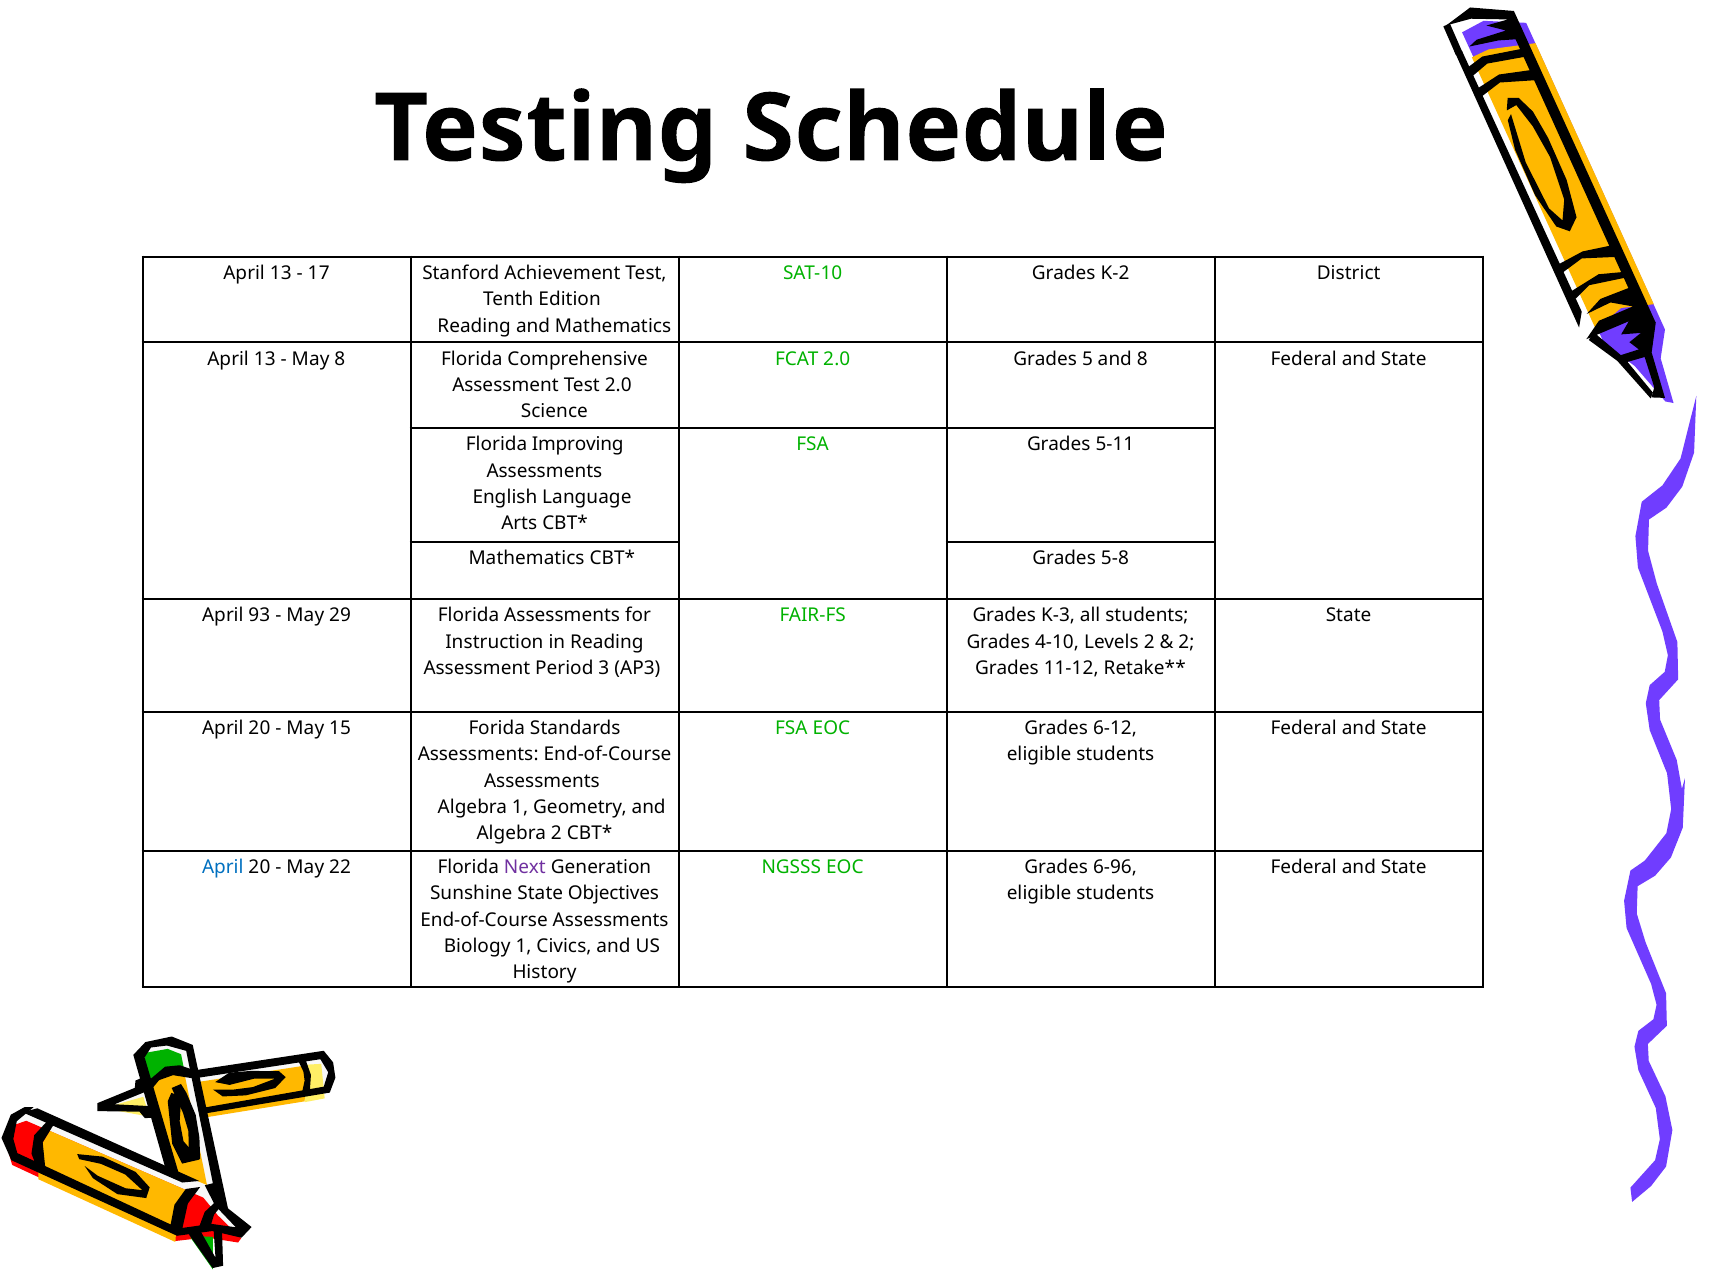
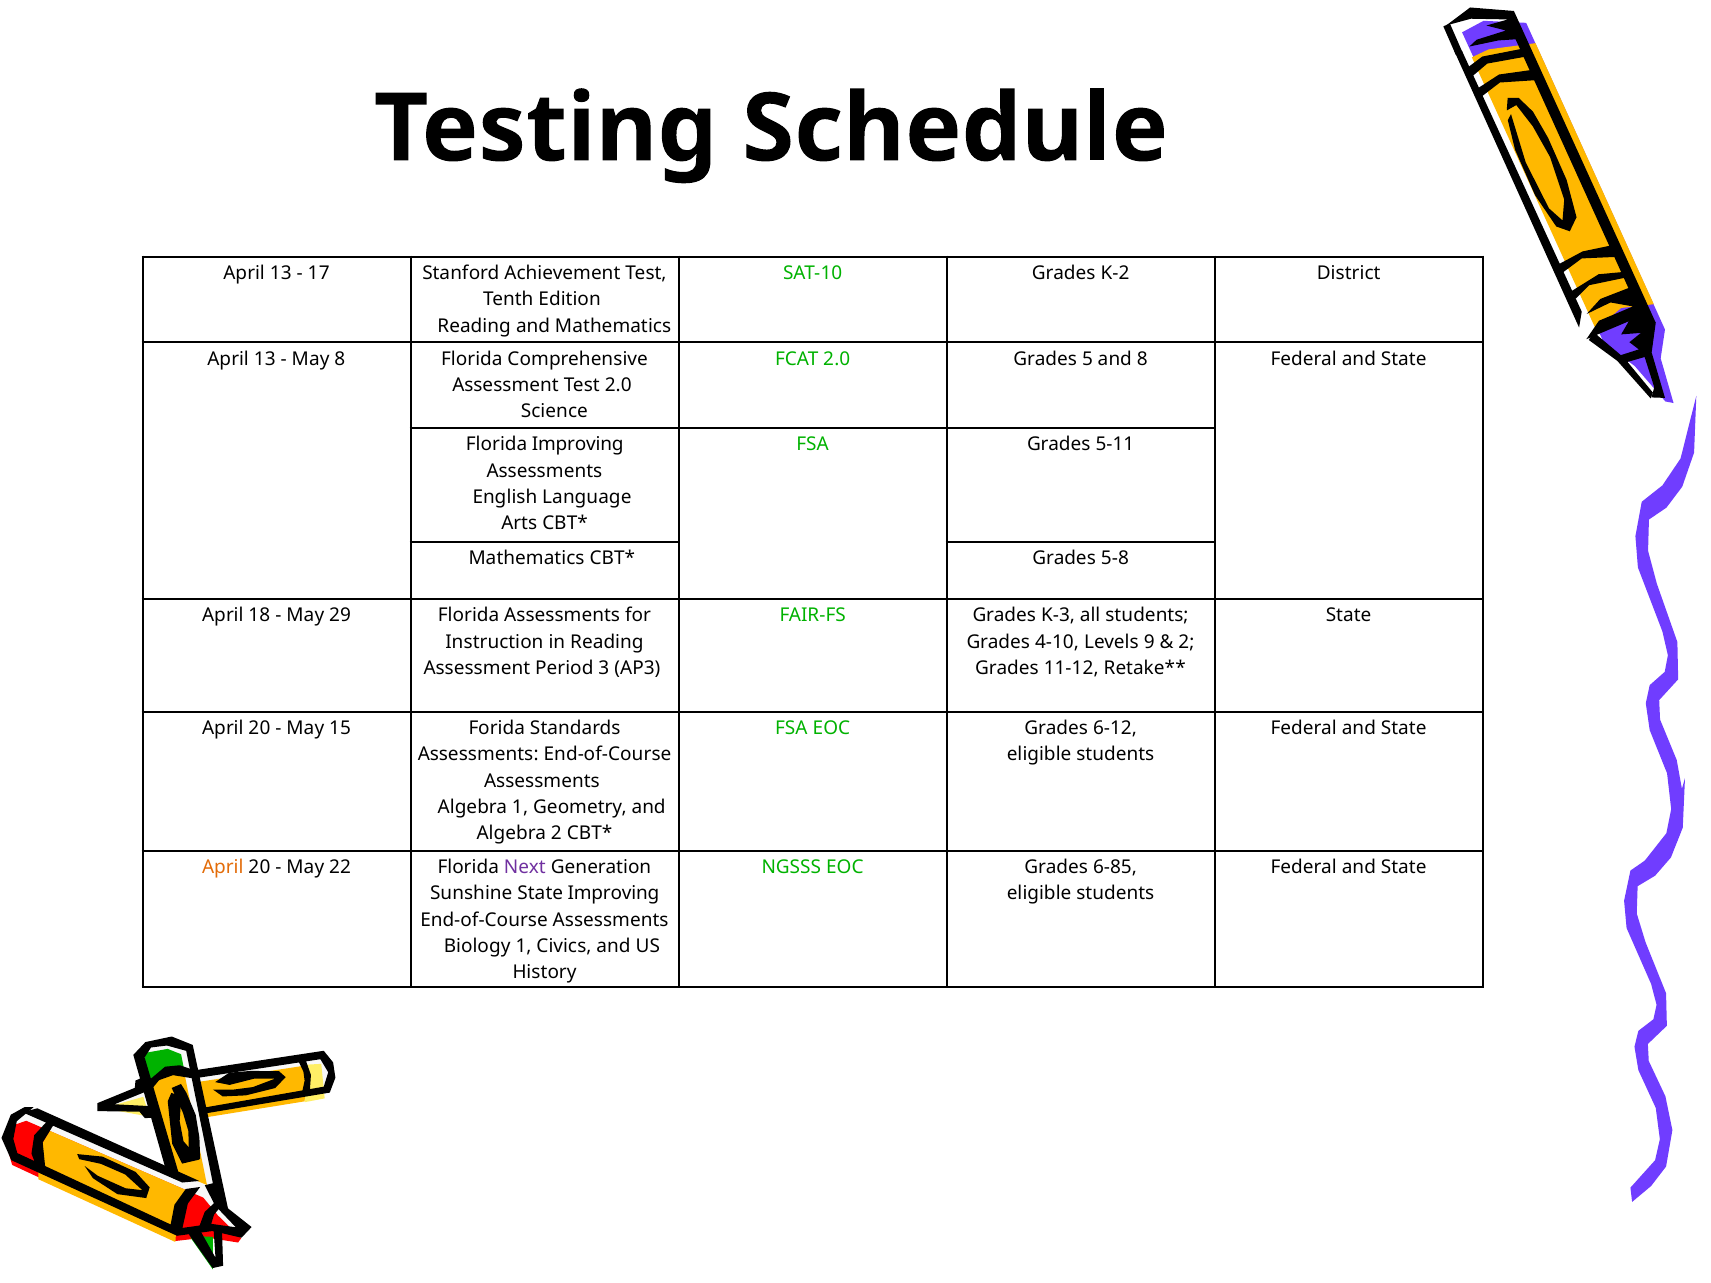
93: 93 -> 18 (259, 616)
Levels 2: 2 -> 9 (1149, 642)
April colour: blue -> orange (223, 868)
6-96: 6-96 -> 6-85 (1115, 868)
State Objectives: Objectives -> Improving (613, 894)
